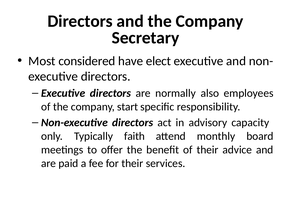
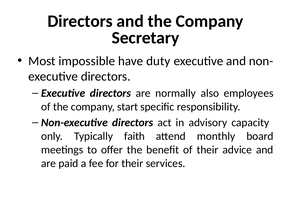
considered: considered -> impossible (87, 61)
elect: elect -> duty (158, 61)
